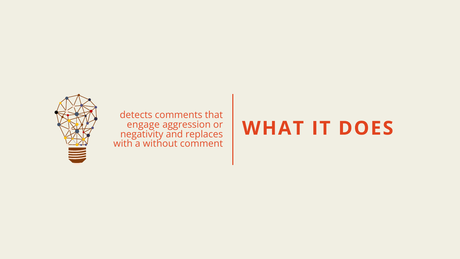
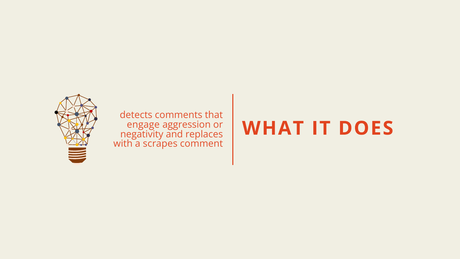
without: without -> scrapes (160, 144)
